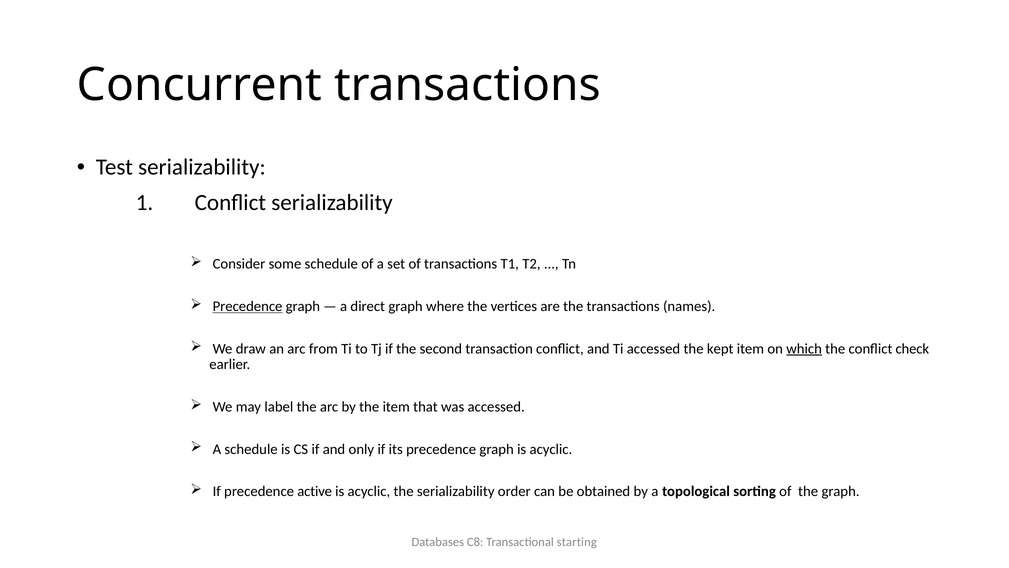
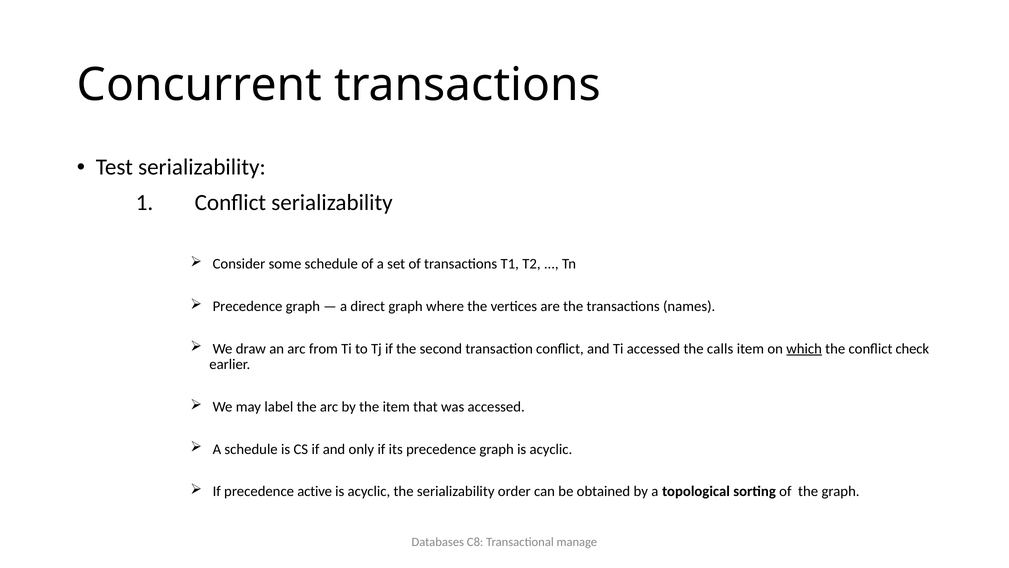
Precedence underline: present -> none (248, 306)
kept: kept -> calls (720, 348)
starting: starting -> manage (577, 542)
